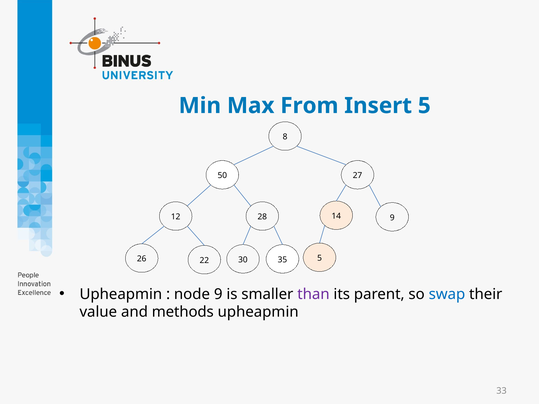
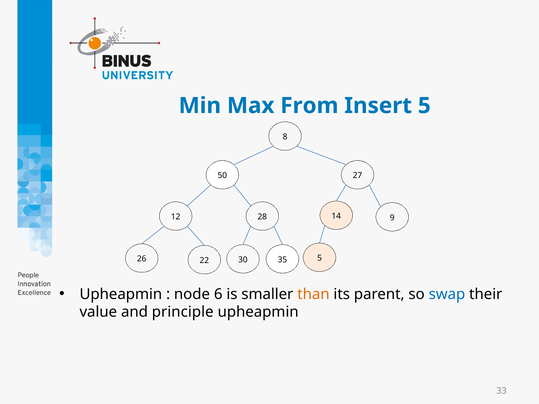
node 9: 9 -> 6 (218, 294)
than colour: purple -> orange (313, 294)
methods: methods -> principle (183, 312)
